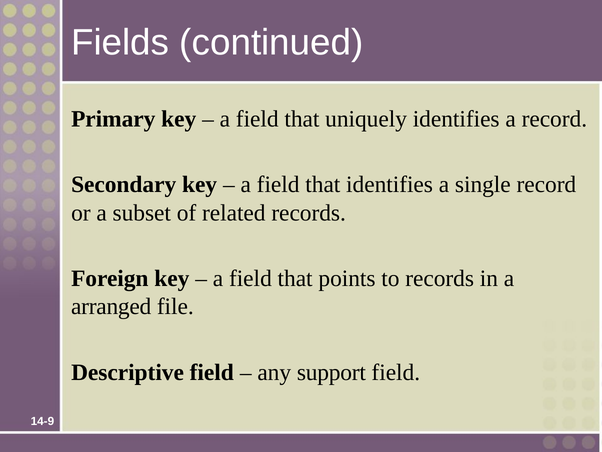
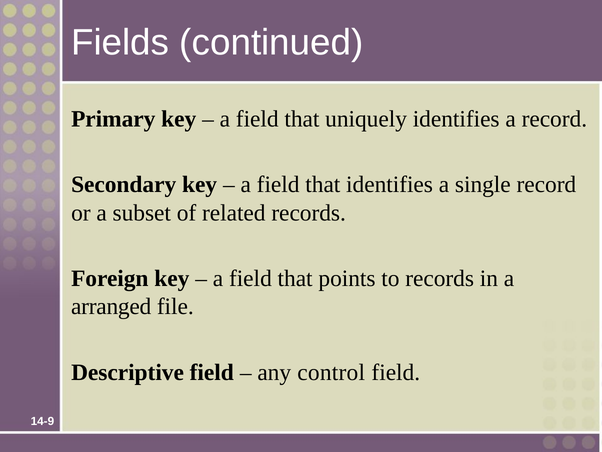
support: support -> control (331, 372)
